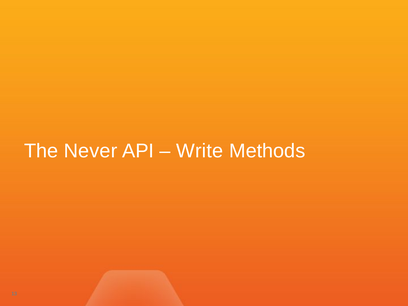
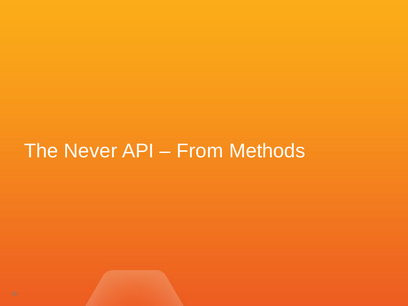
Write: Write -> From (200, 151)
